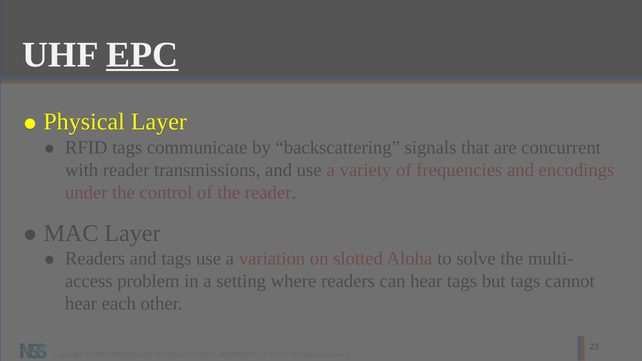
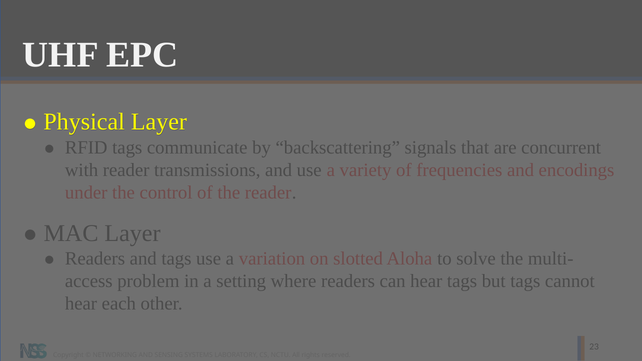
EPC underline: present -> none (142, 55)
